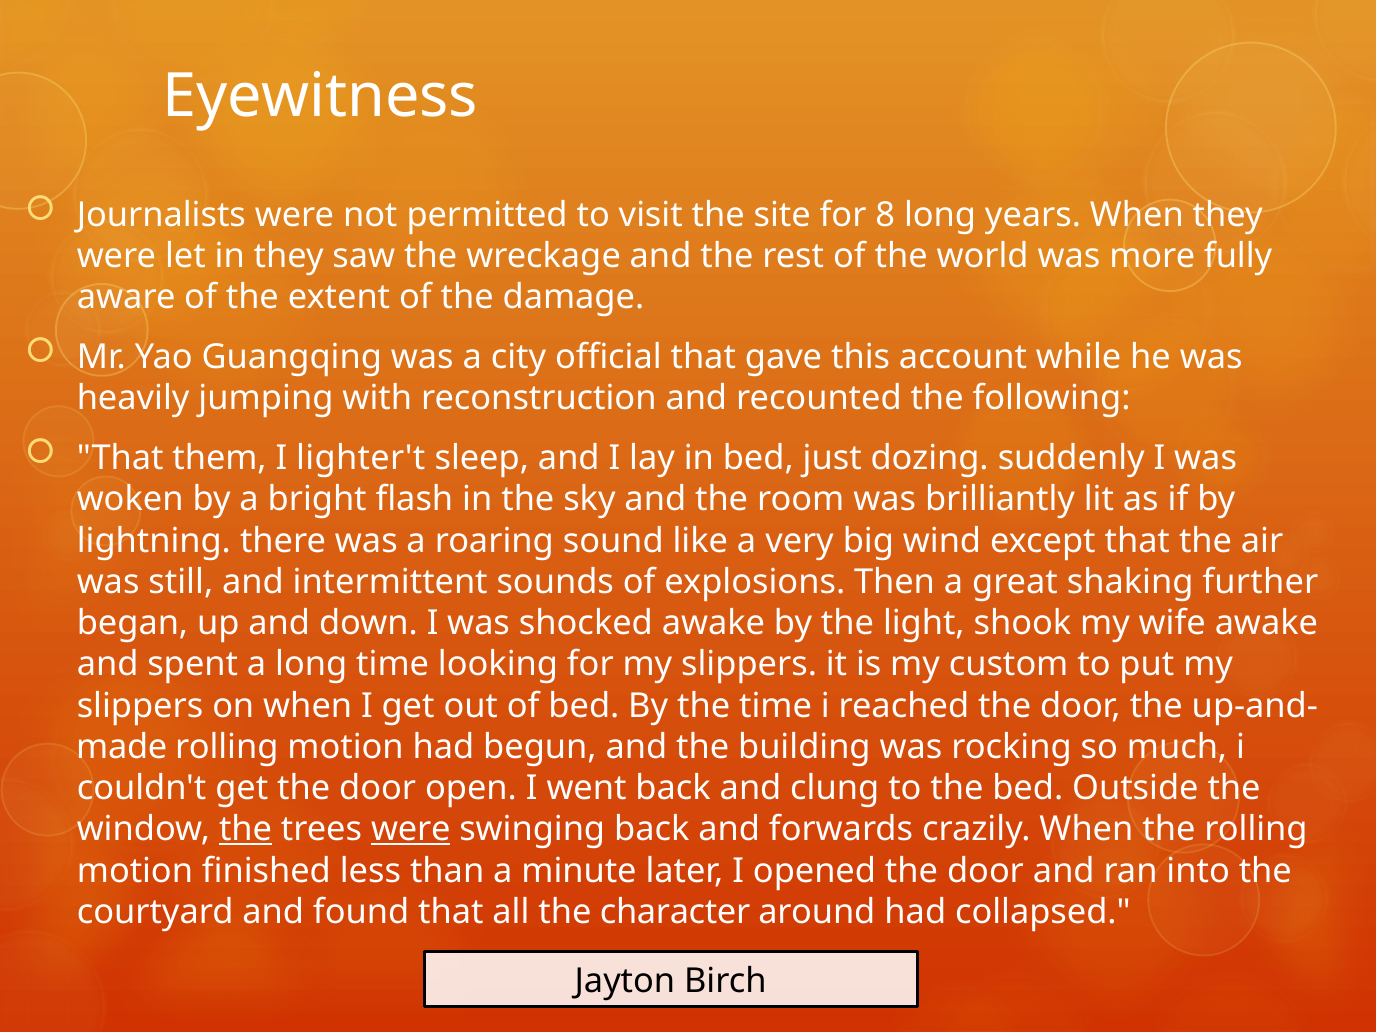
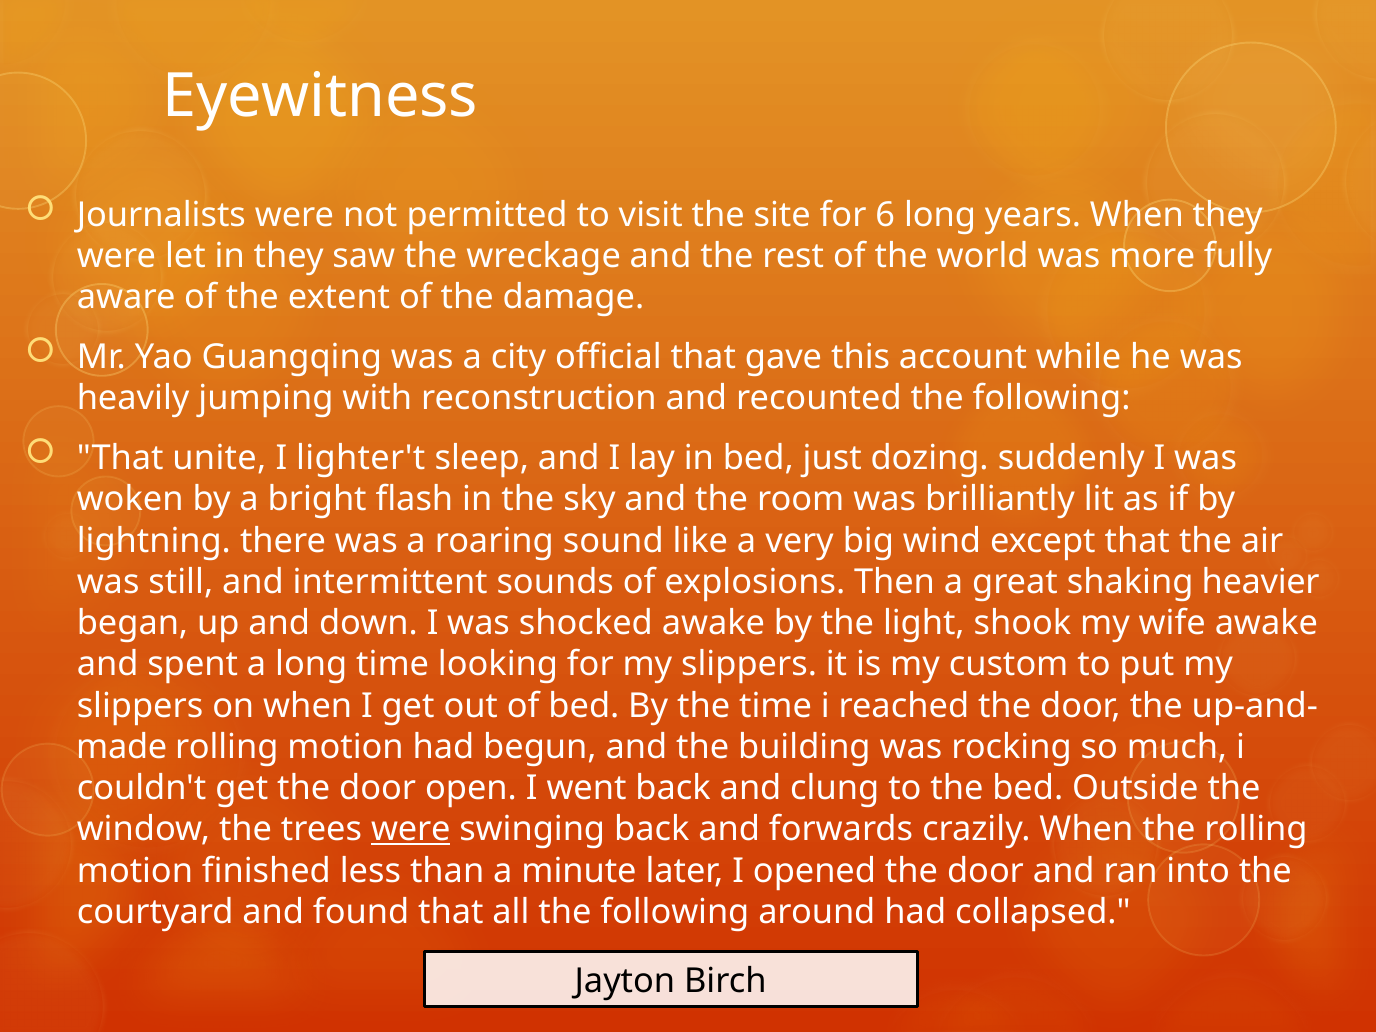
8: 8 -> 6 (885, 215)
them: them -> unite (219, 458)
further: further -> heavier (1261, 582)
the underline: present -> none (246, 830)
all the character: character -> following (675, 912)
